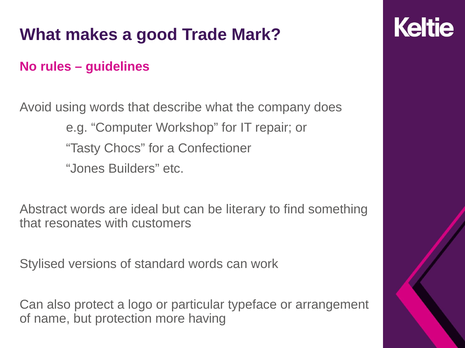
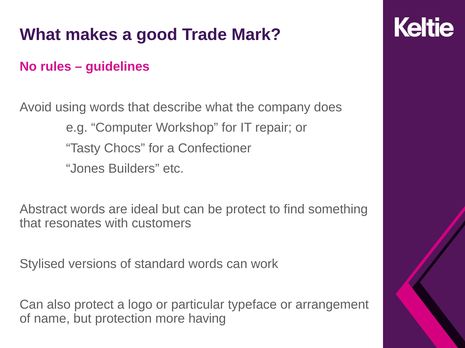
be literary: literary -> protect (246, 210)
